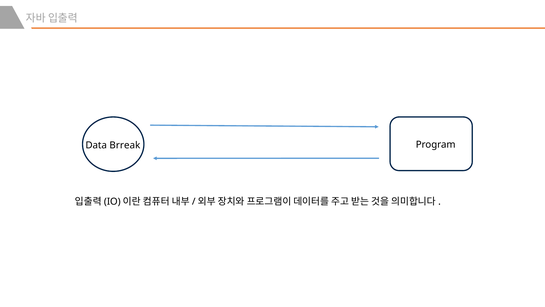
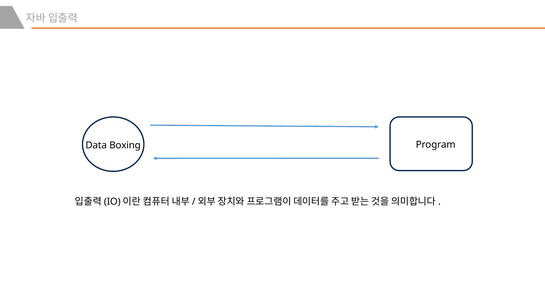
Brreak: Brreak -> Boxing (125, 145)
